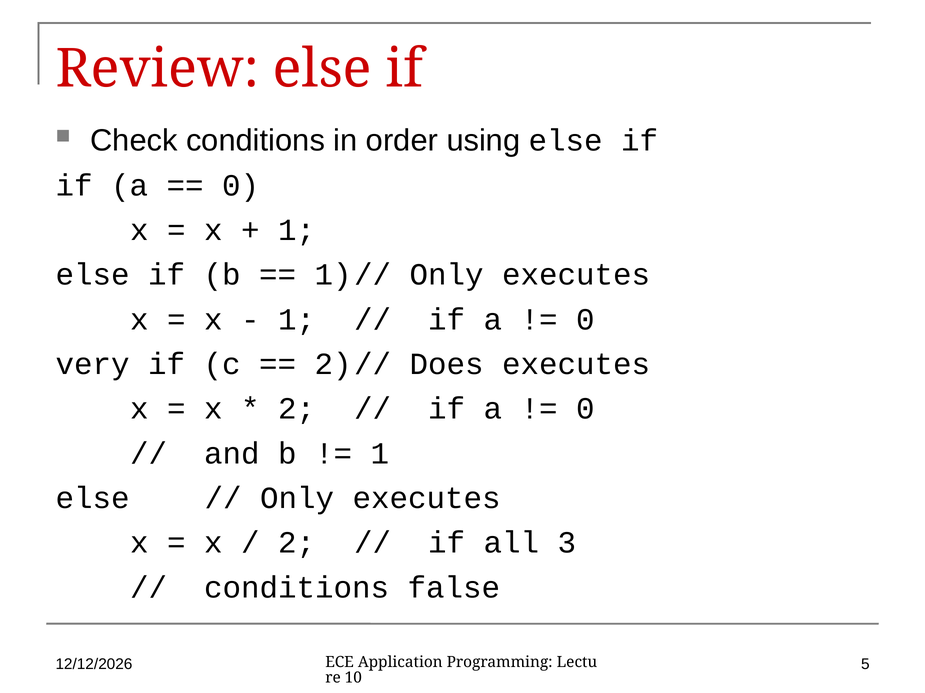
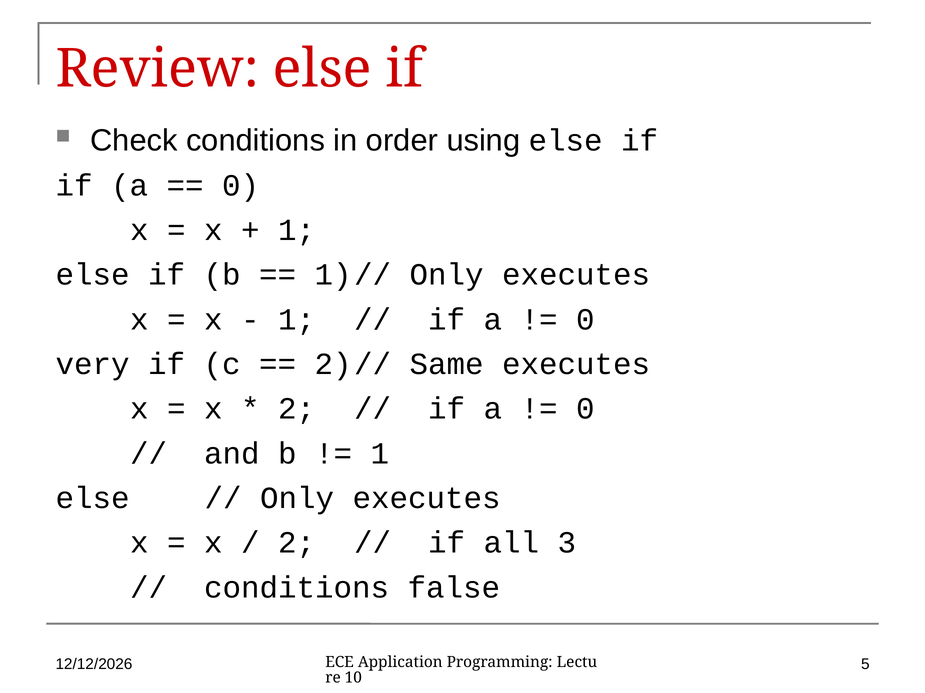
Does: Does -> Same (447, 365)
